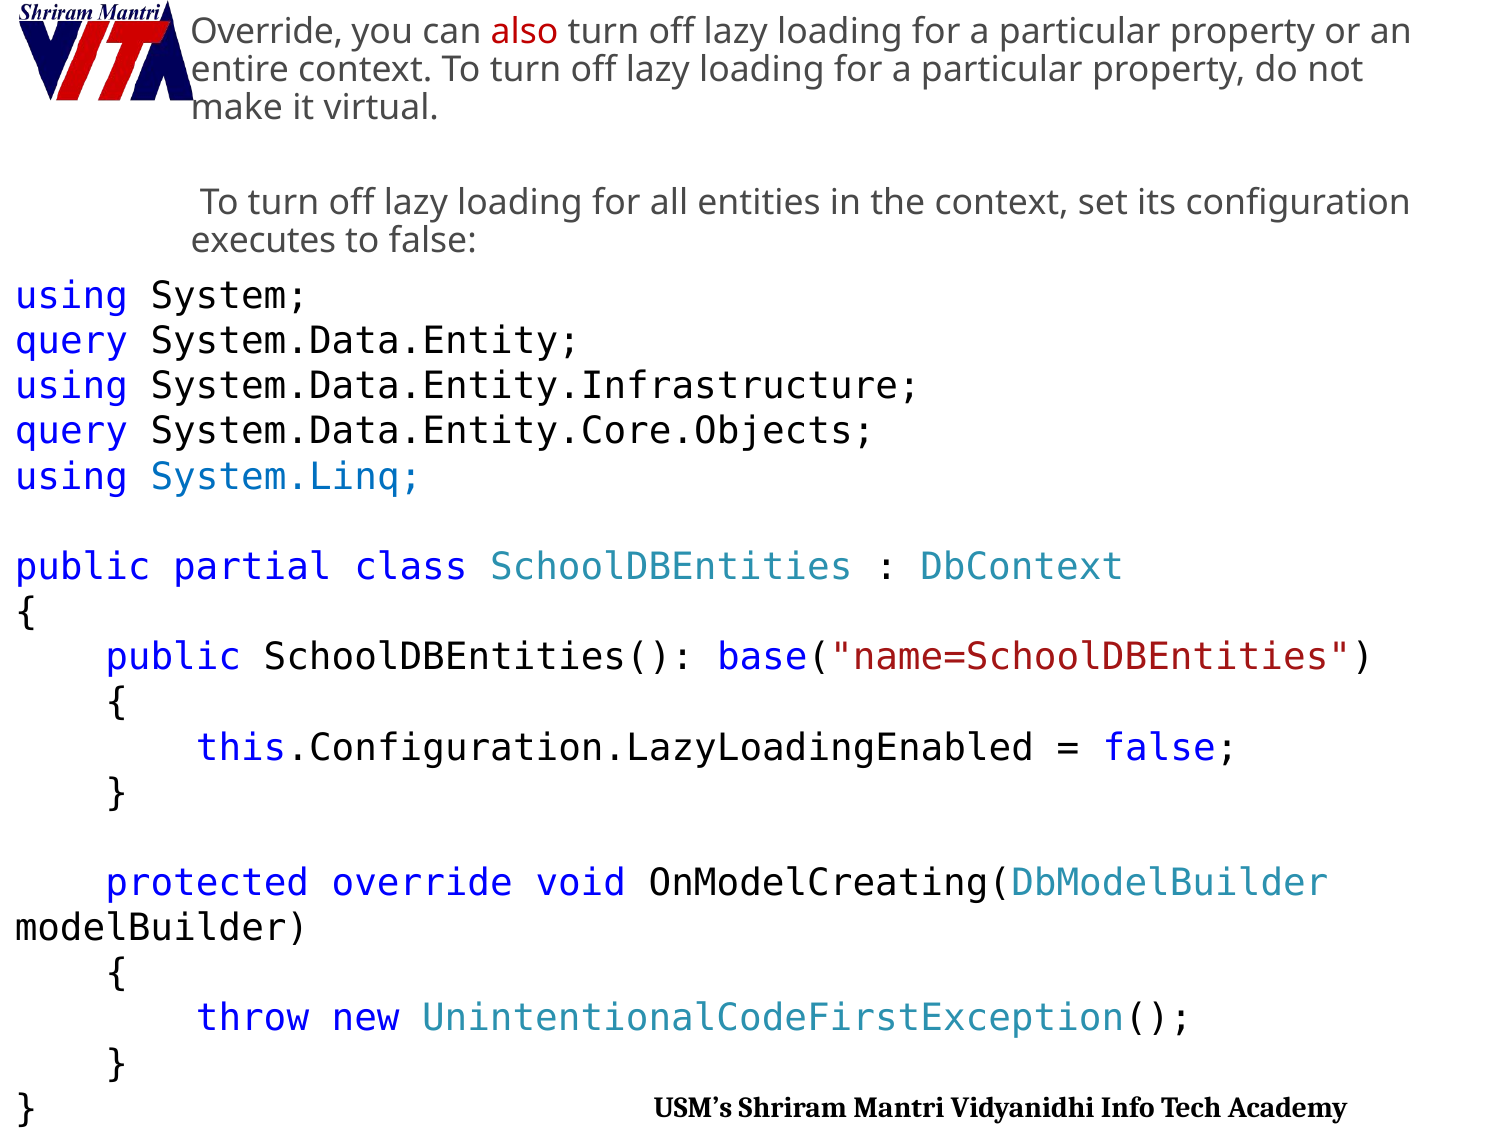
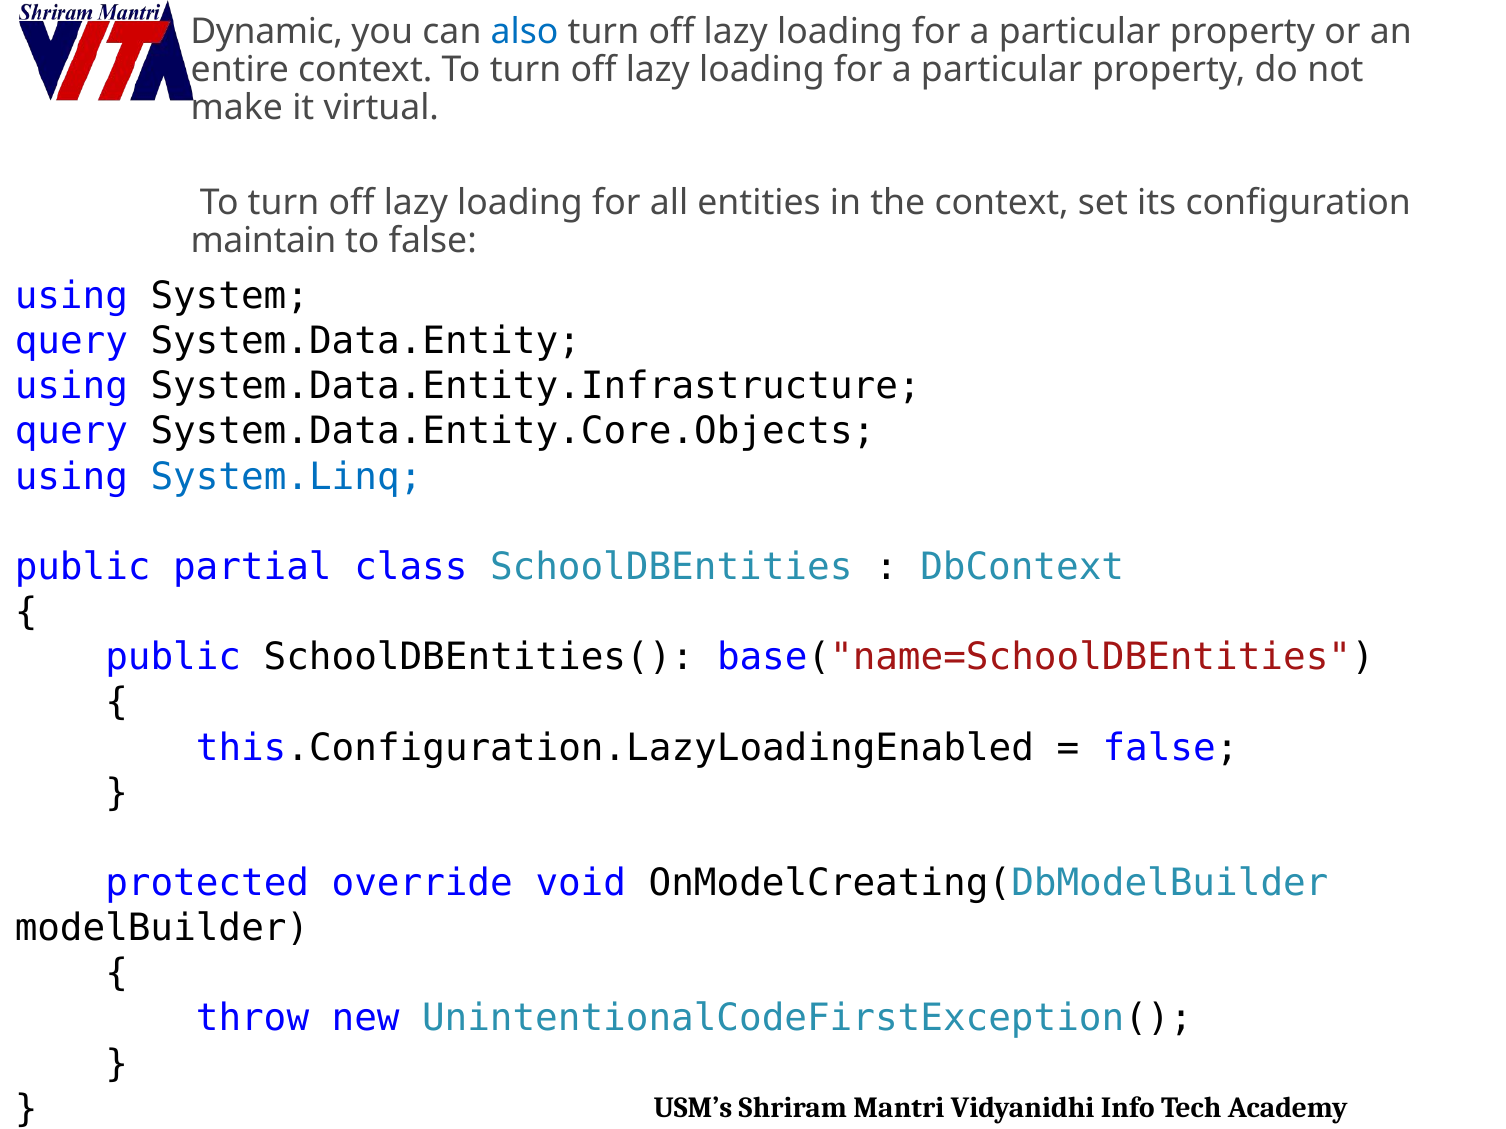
Override: Override -> Dynamic (267, 31)
also colour: red -> blue (525, 31)
executes: executes -> maintain (263, 241)
